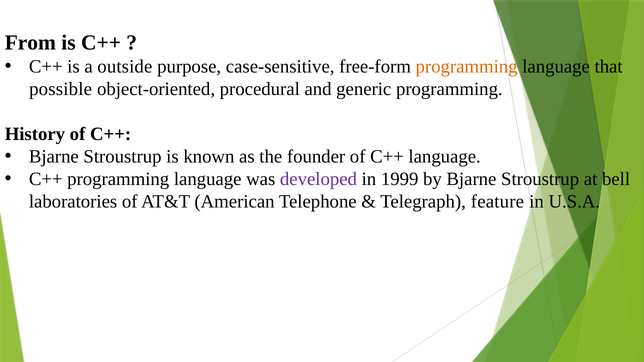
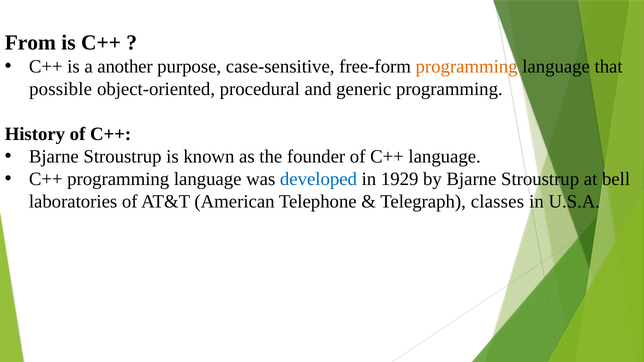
outside: outside -> another (125, 66)
developed colour: purple -> blue (318, 179)
1999: 1999 -> 1929 (400, 179)
feature: feature -> classes (497, 202)
